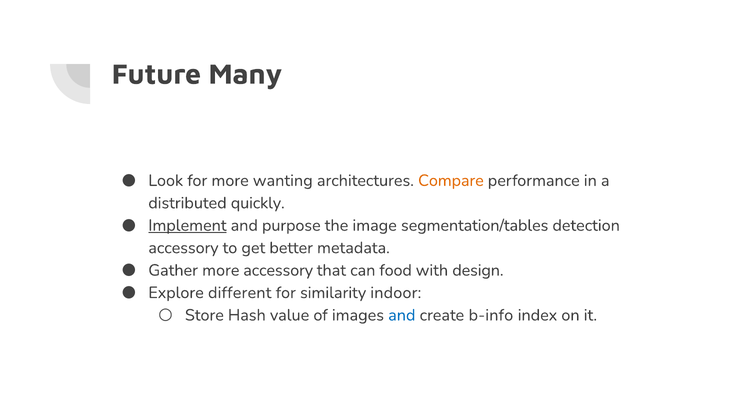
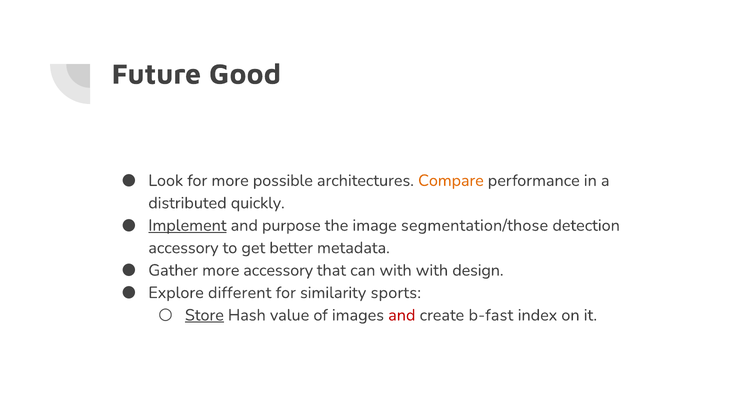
Many: Many -> Good (245, 74)
wanting: wanting -> possible (283, 180)
segmentation/tables: segmentation/tables -> segmentation/those (475, 225)
can food: food -> with (396, 270)
indoor: indoor -> sports (396, 293)
Store underline: none -> present (204, 315)
and colour: blue -> red (402, 315)
b-info: b-info -> b-fast (491, 315)
